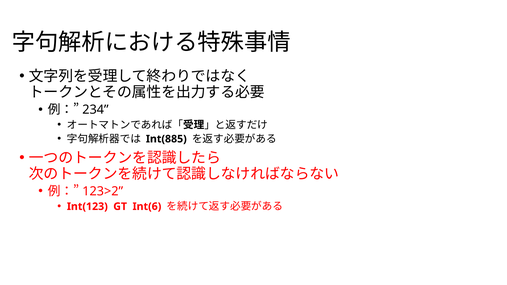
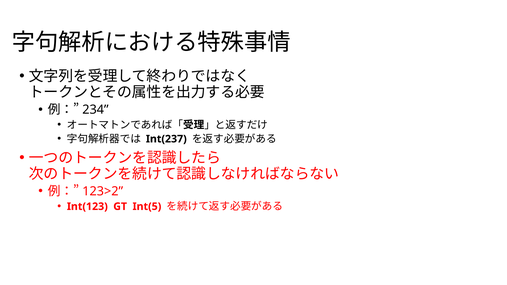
Int(885: Int(885 -> Int(237 (166, 139)
Int(6: Int(6 -> Int(5 (147, 207)
